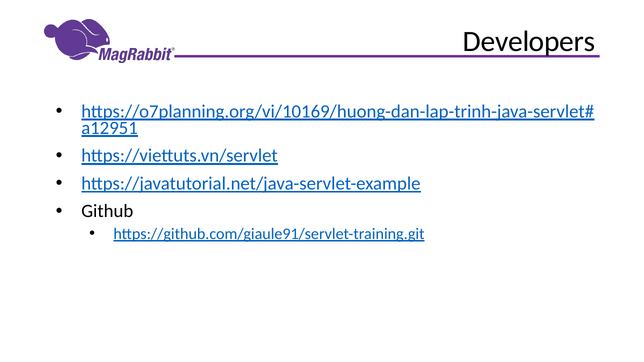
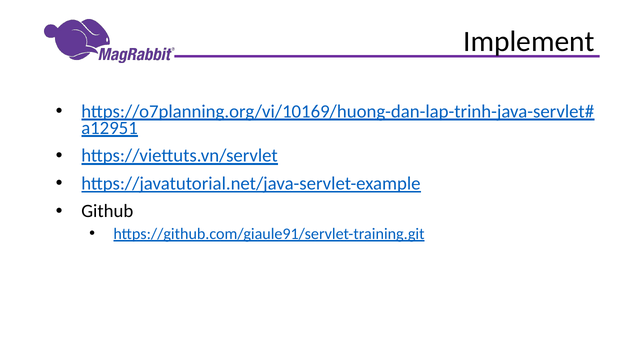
Developers: Developers -> Implement (529, 42)
